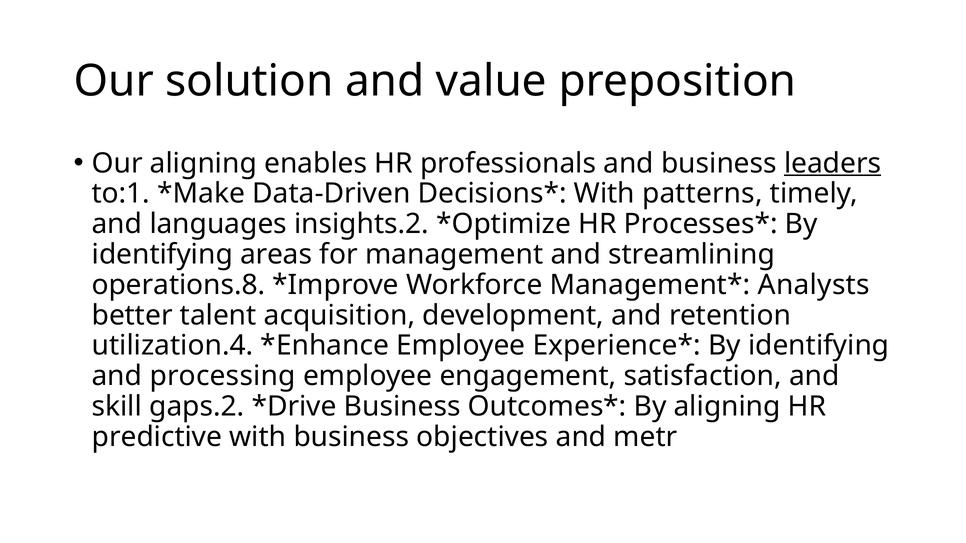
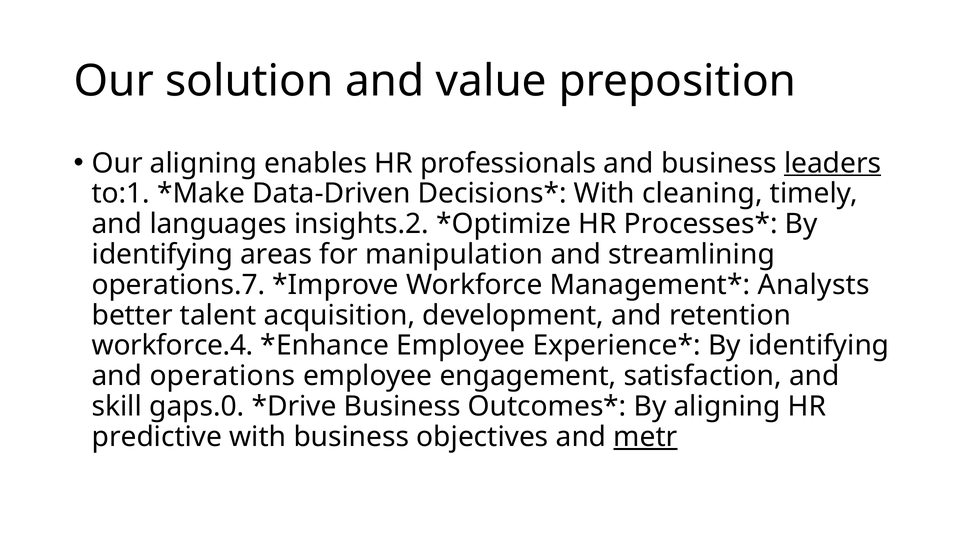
patterns: patterns -> cleaning (702, 194)
management: management -> manipulation (454, 255)
operations.8: operations.8 -> operations.7 (179, 285)
utilization.4: utilization.4 -> workforce.4 (173, 346)
processing: processing -> operations (222, 376)
gaps.2: gaps.2 -> gaps.0 (197, 407)
metr underline: none -> present (645, 437)
